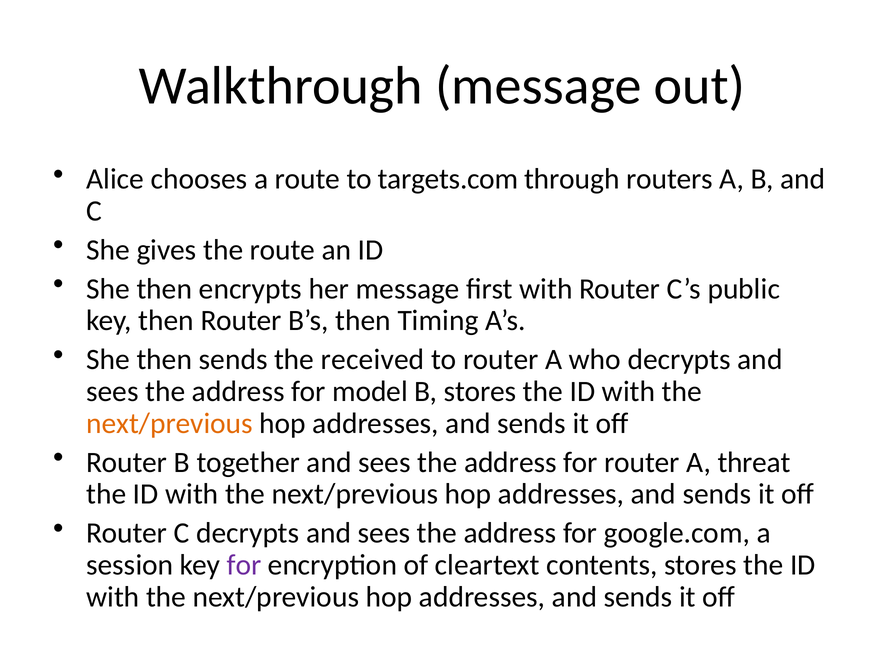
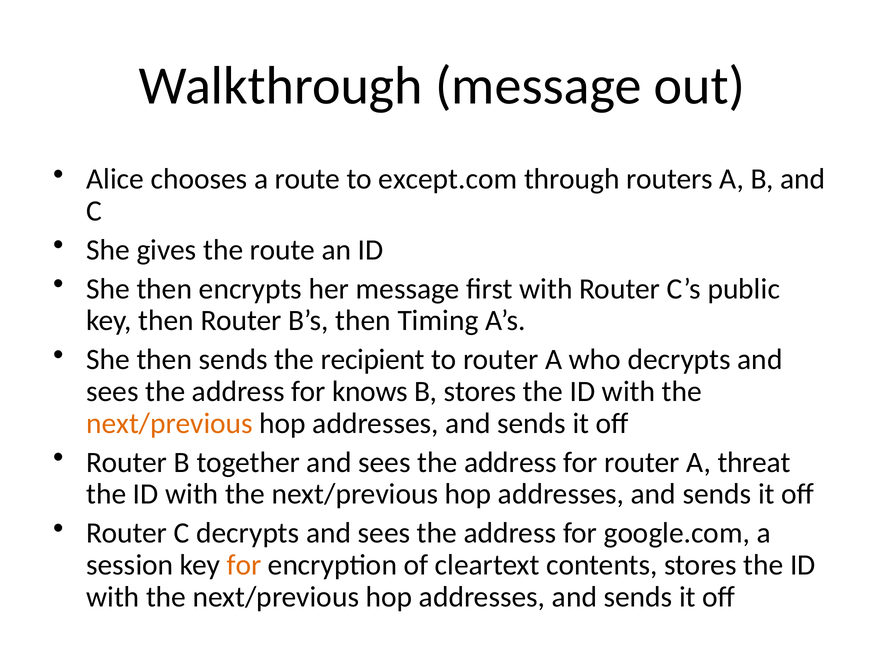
targets.com: targets.com -> except.com (448, 179)
received: received -> recipient (373, 360)
model: model -> knows (370, 391)
for colour: purple -> orange (244, 565)
